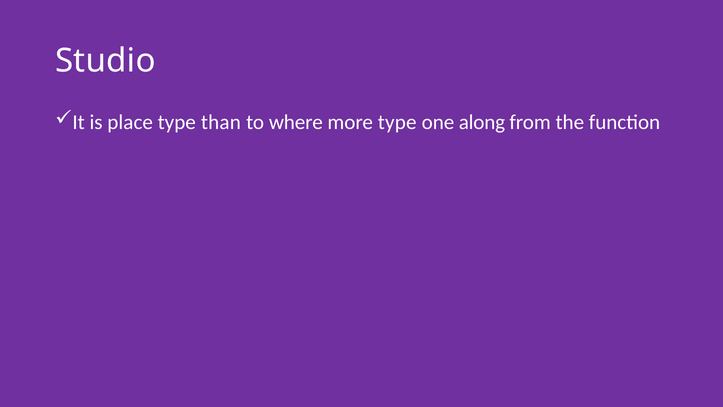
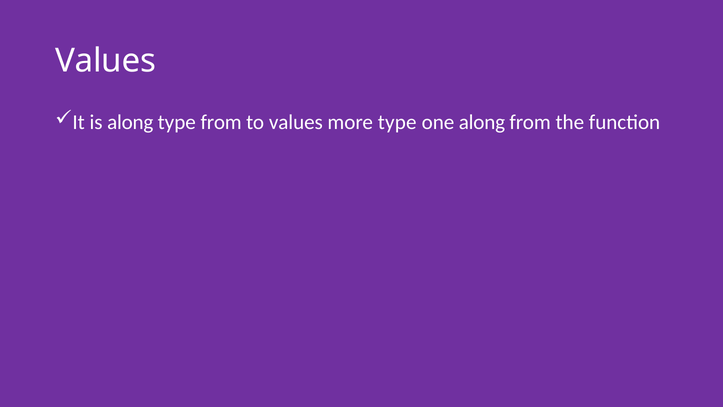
Studio: Studio -> Values (106, 61)
is place: place -> along (130, 122)
type than: than -> from (221, 122)
to where: where -> values (296, 122)
